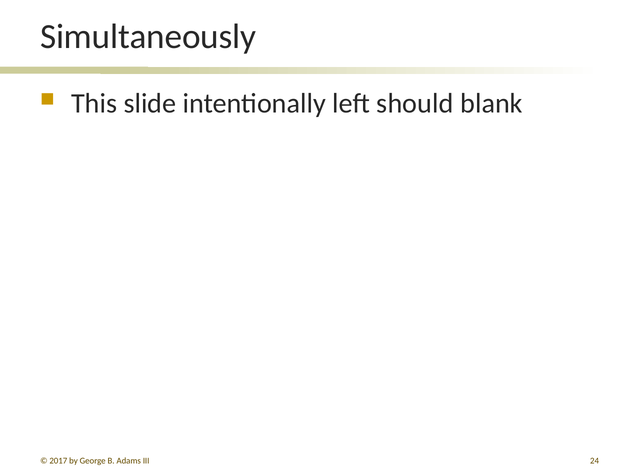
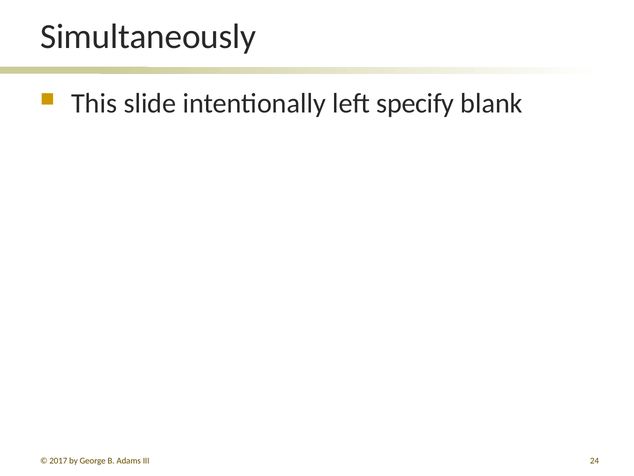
should: should -> specify (415, 103)
